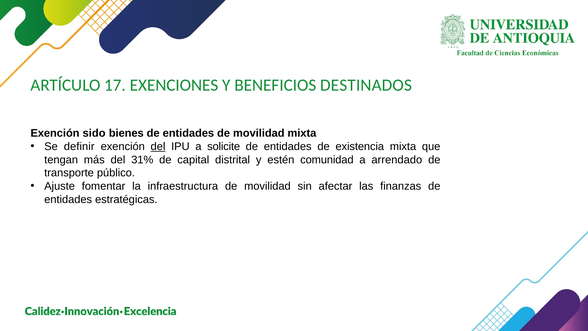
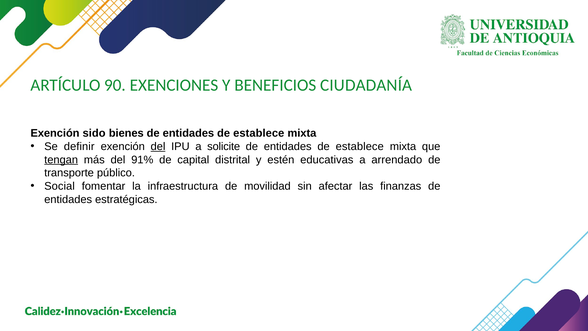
17: 17 -> 90 (115, 85)
DESTINADOS: DESTINADOS -> CIUDADANÍA (366, 85)
movilidad: movilidad -> establece (259, 133)
existencia: existencia -> establece (360, 146)
tengan underline: none -> present (61, 160)
31%: 31% -> 91% (142, 160)
comunidad: comunidad -> educativas (327, 160)
Ajuste: Ajuste -> Social (60, 186)
